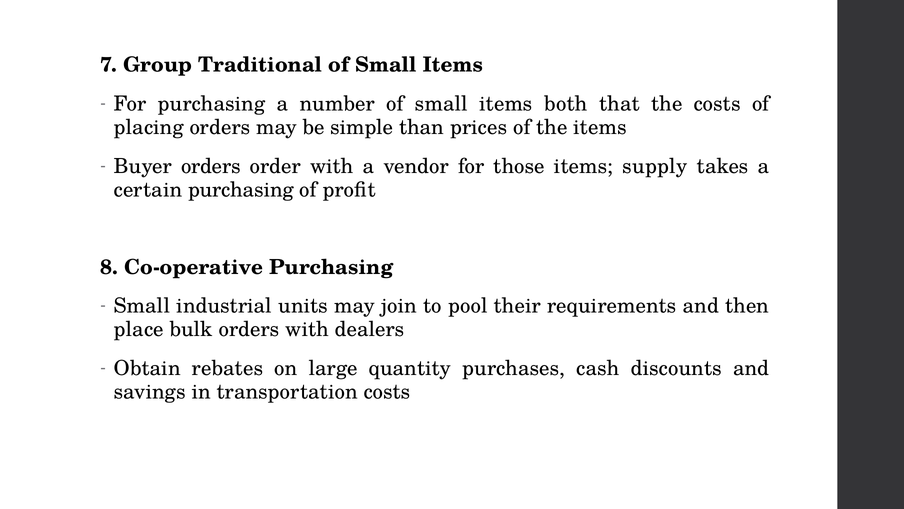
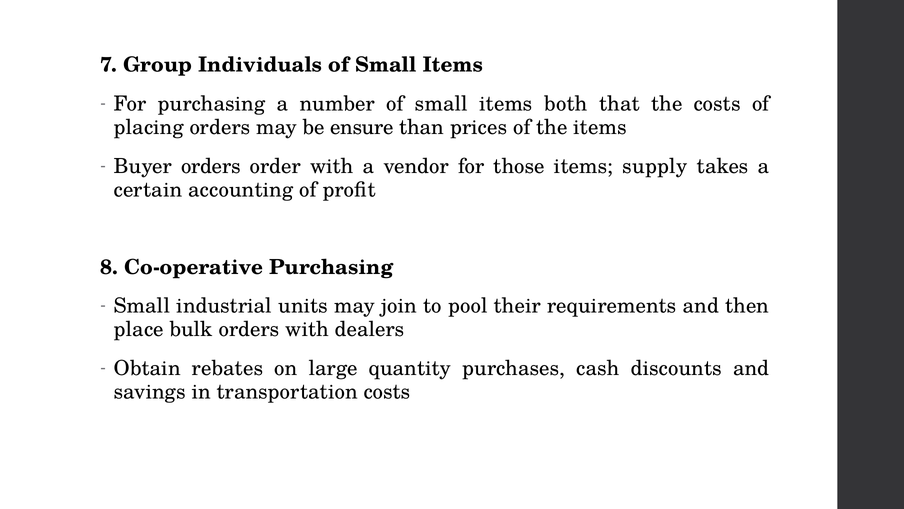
Traditional: Traditional -> Individuals (260, 65)
simple: simple -> ensure (362, 127)
certain purchasing: purchasing -> accounting (241, 190)
